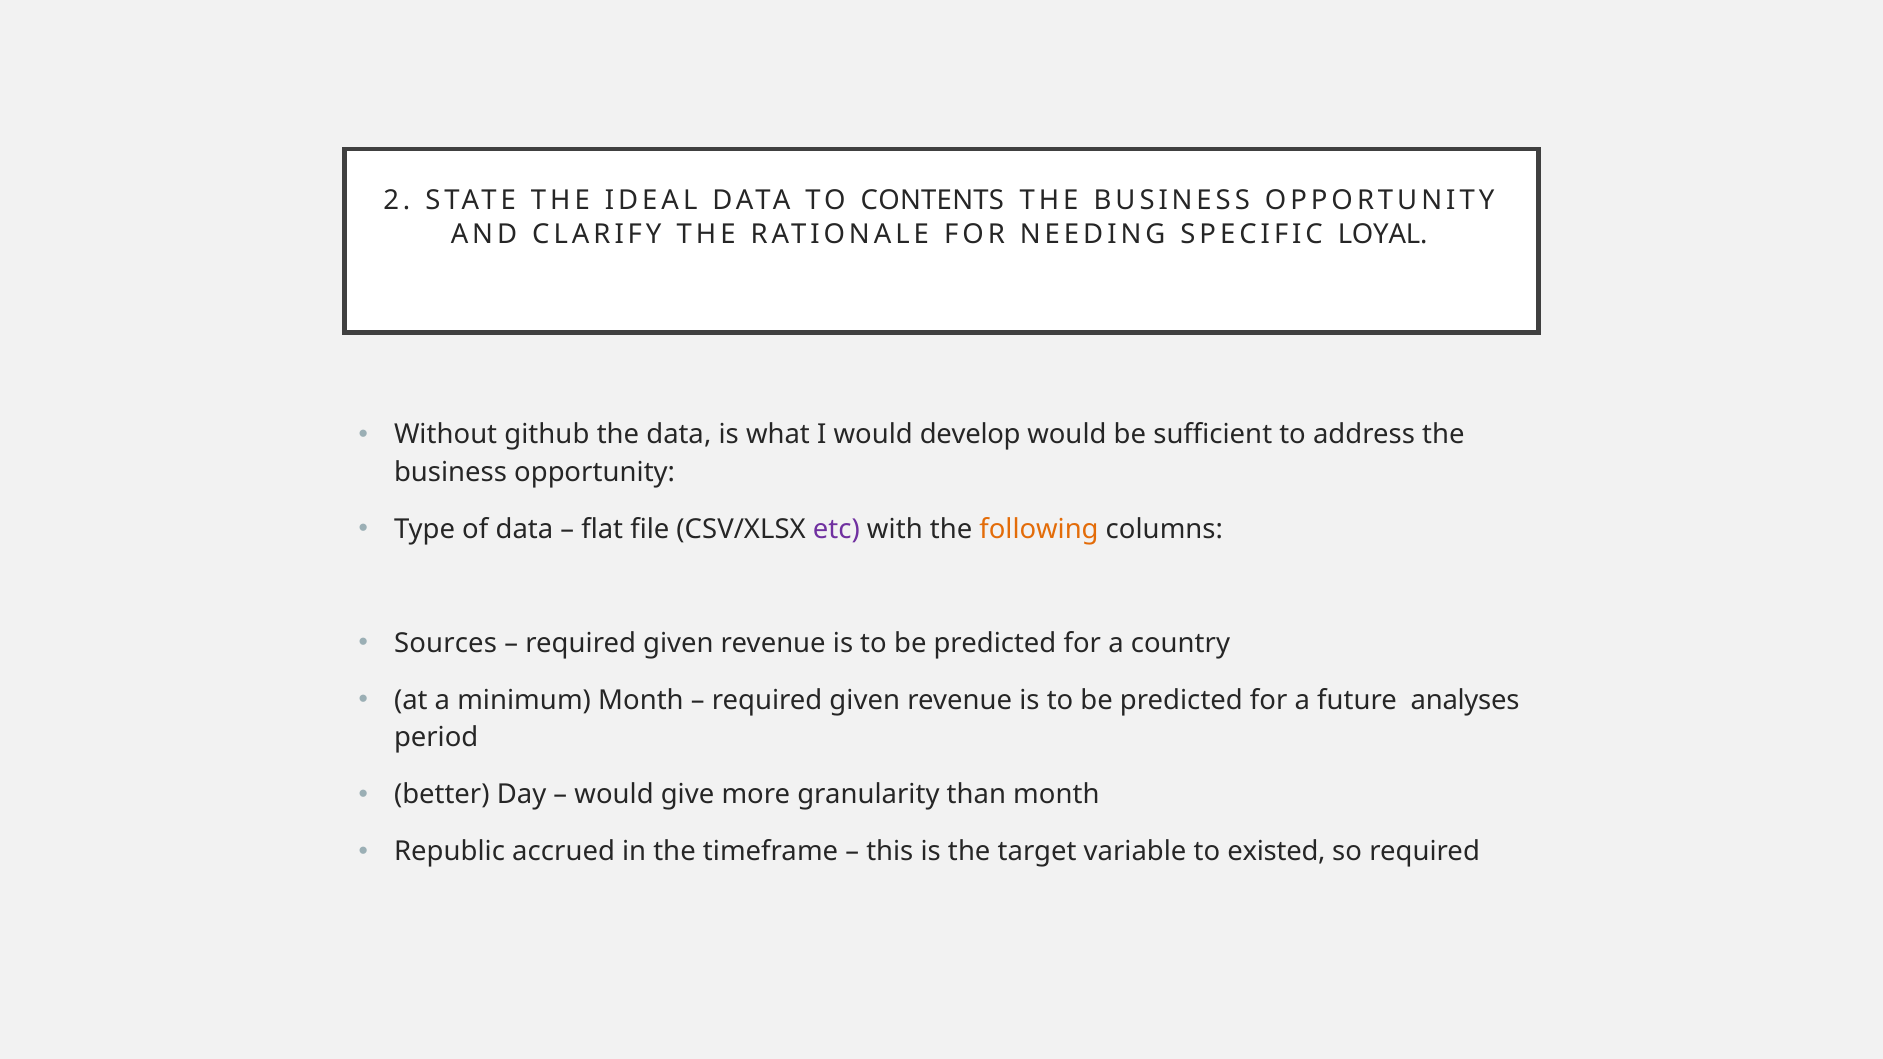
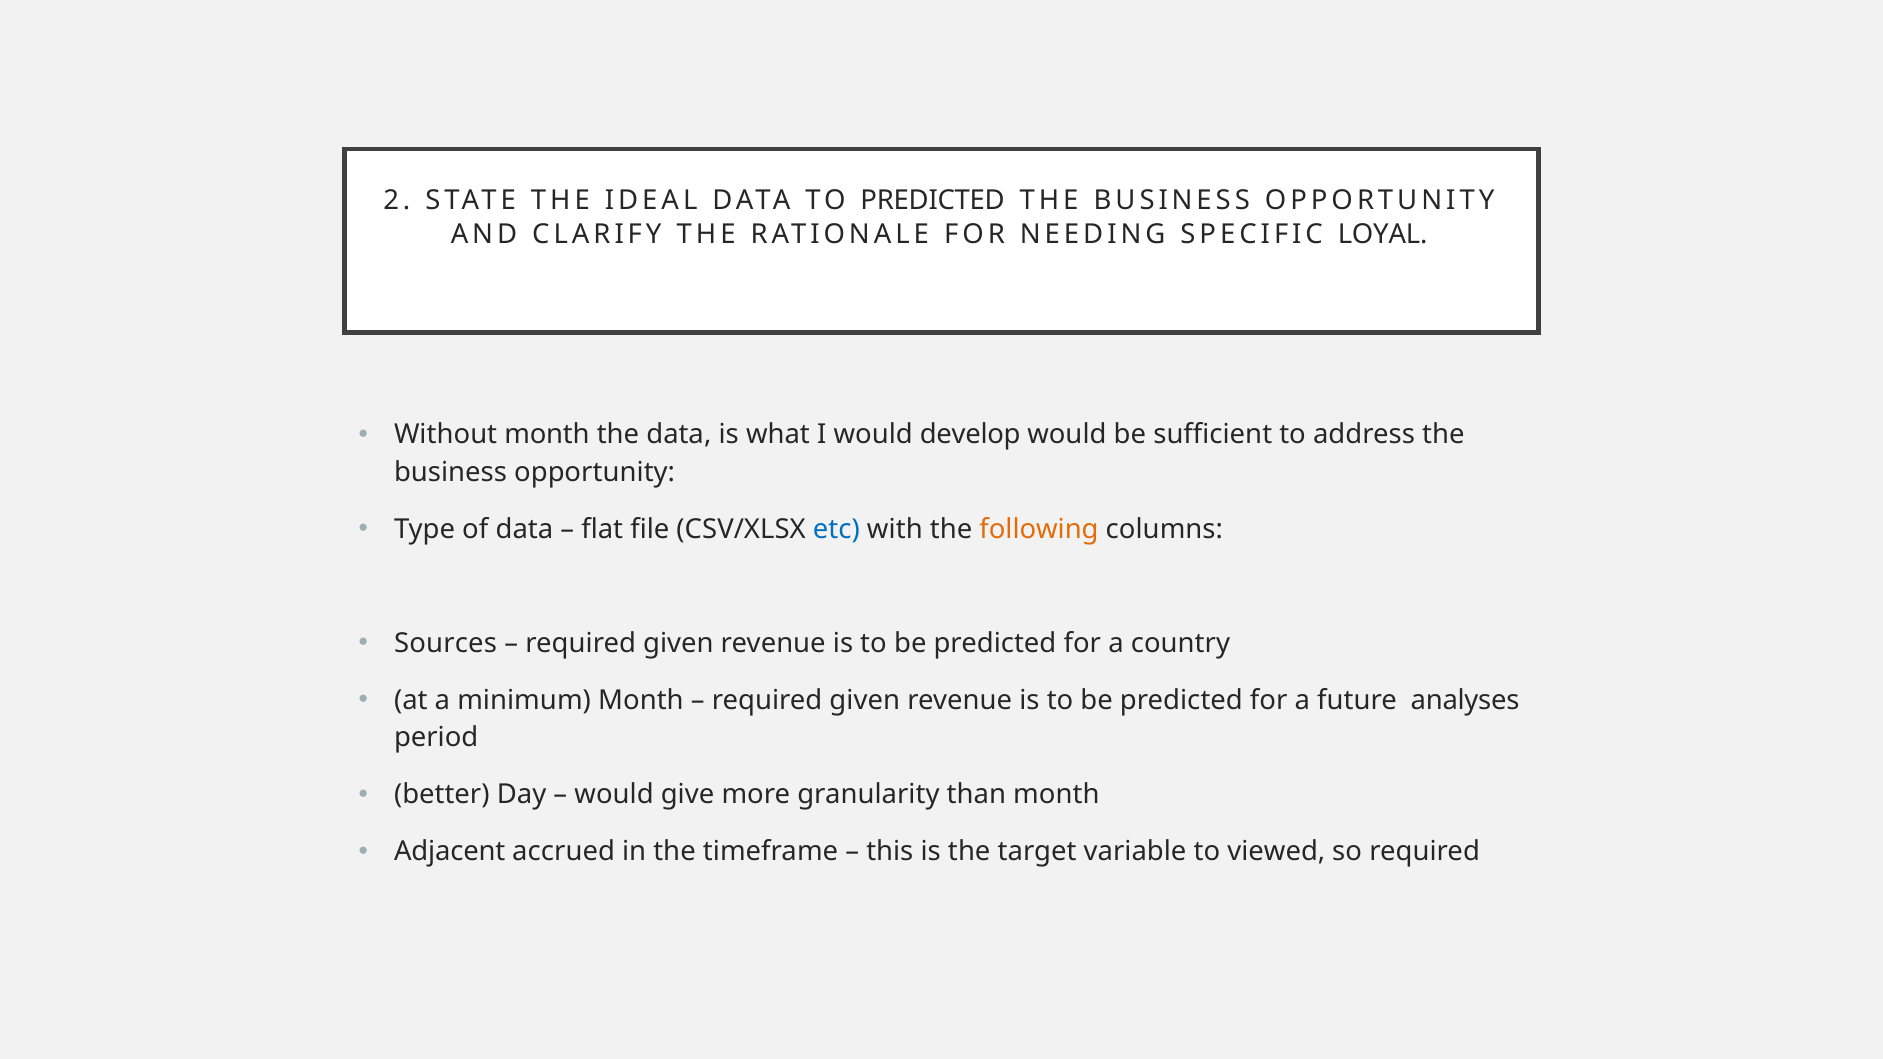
TO CONTENTS: CONTENTS -> PREDICTED (933, 201)
Without github: github -> month (547, 435)
etc colour: purple -> blue (836, 529)
Republic: Republic -> Adjacent (450, 852)
existed: existed -> viewed (1276, 852)
